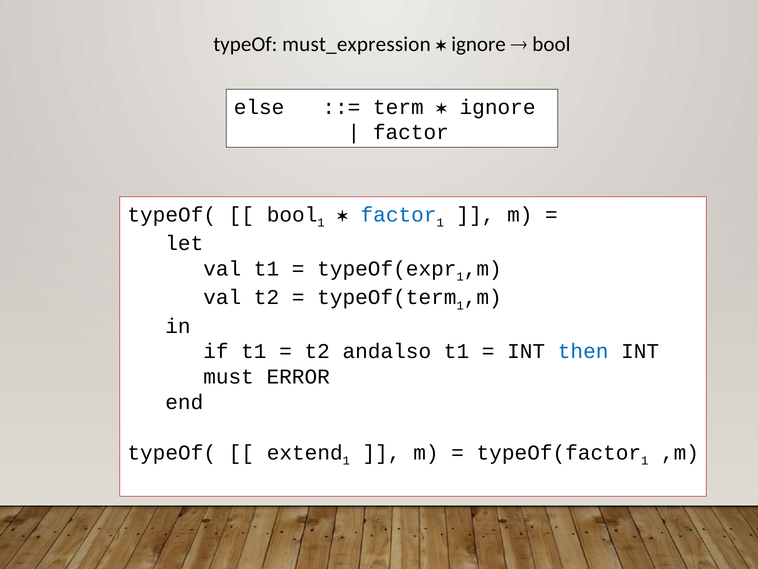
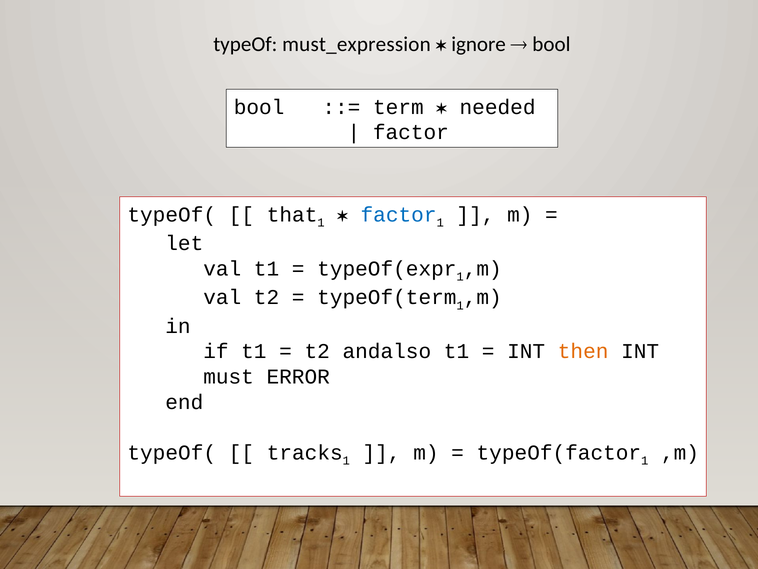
else: else -> bool (259, 107)
ignore: ignore -> needed (498, 107)
bool: bool -> that (292, 214)
then colour: blue -> orange (583, 351)
extend: extend -> tracks (305, 452)
